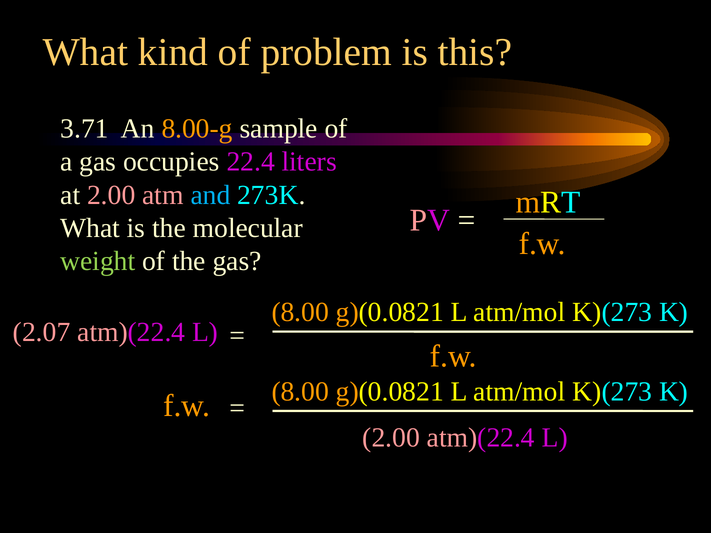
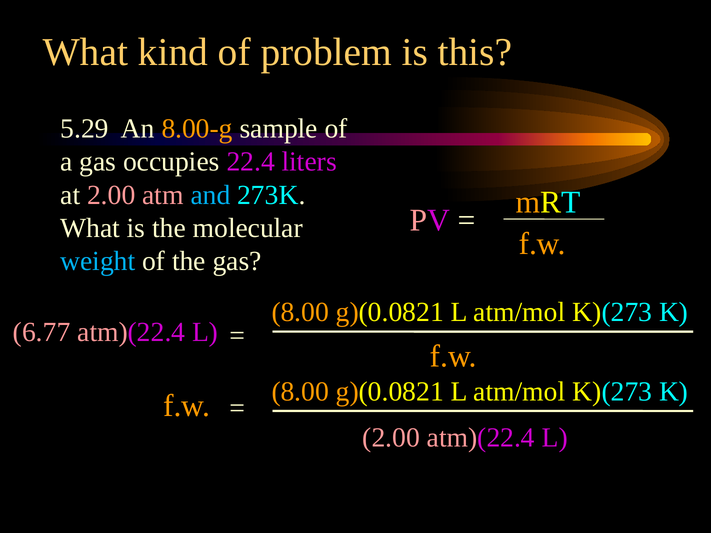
3.71: 3.71 -> 5.29 (84, 129)
weight colour: light green -> light blue (98, 261)
2.07: 2.07 -> 6.77 (42, 332)
